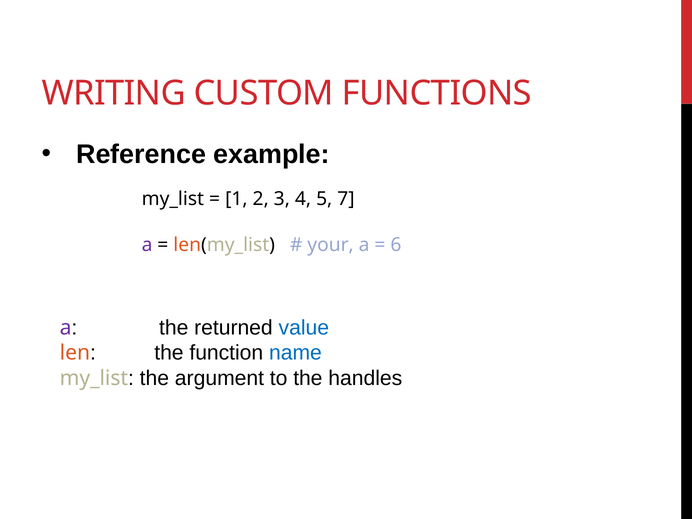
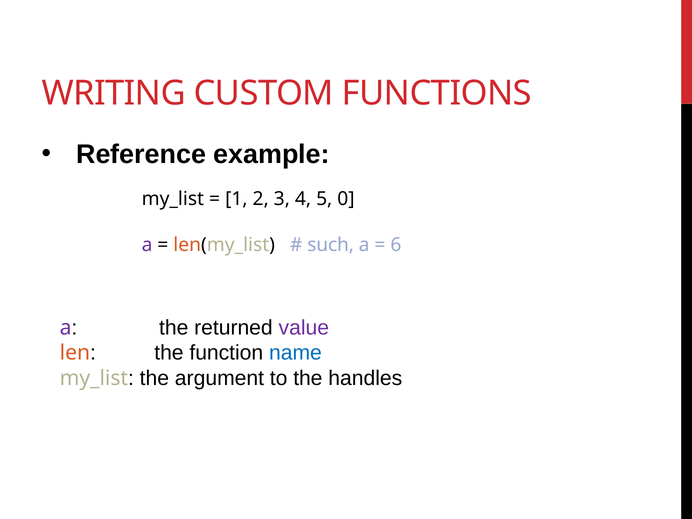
7: 7 -> 0 (346, 199)
your: your -> such (331, 245)
value colour: blue -> purple (304, 328)
